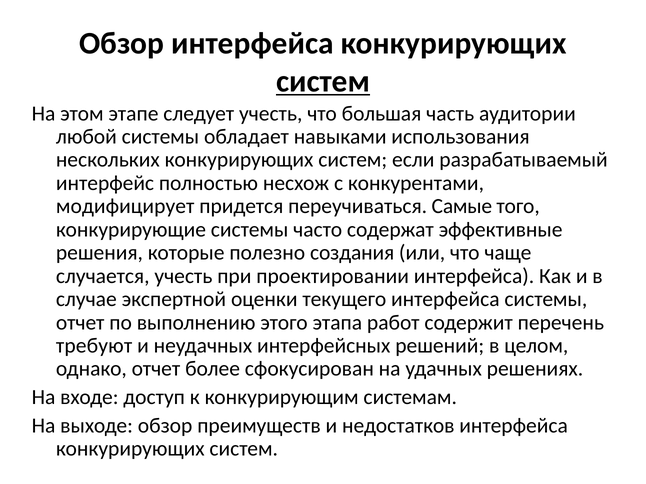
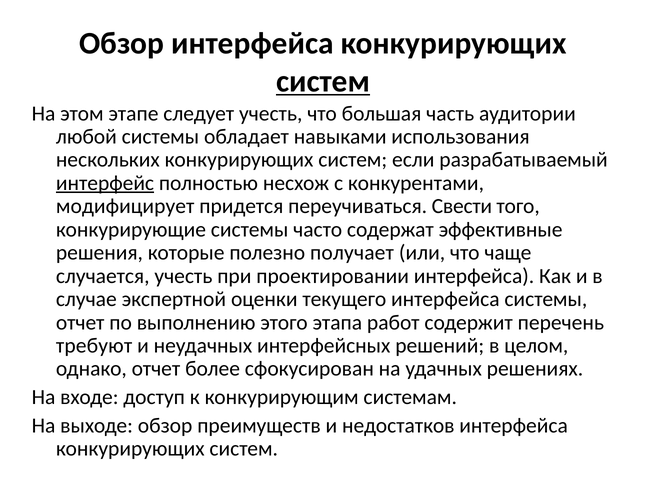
интерфейс underline: none -> present (105, 183)
Самые: Самые -> Свести (462, 207)
создания: создания -> получает (352, 253)
